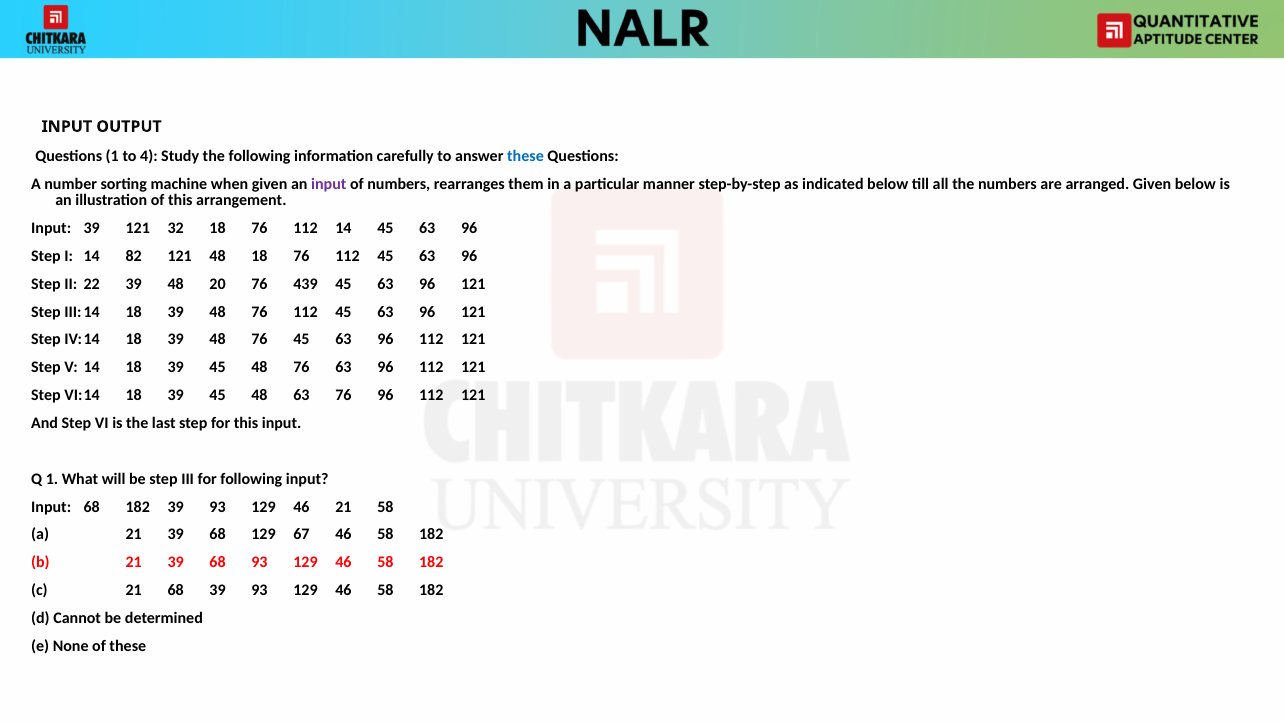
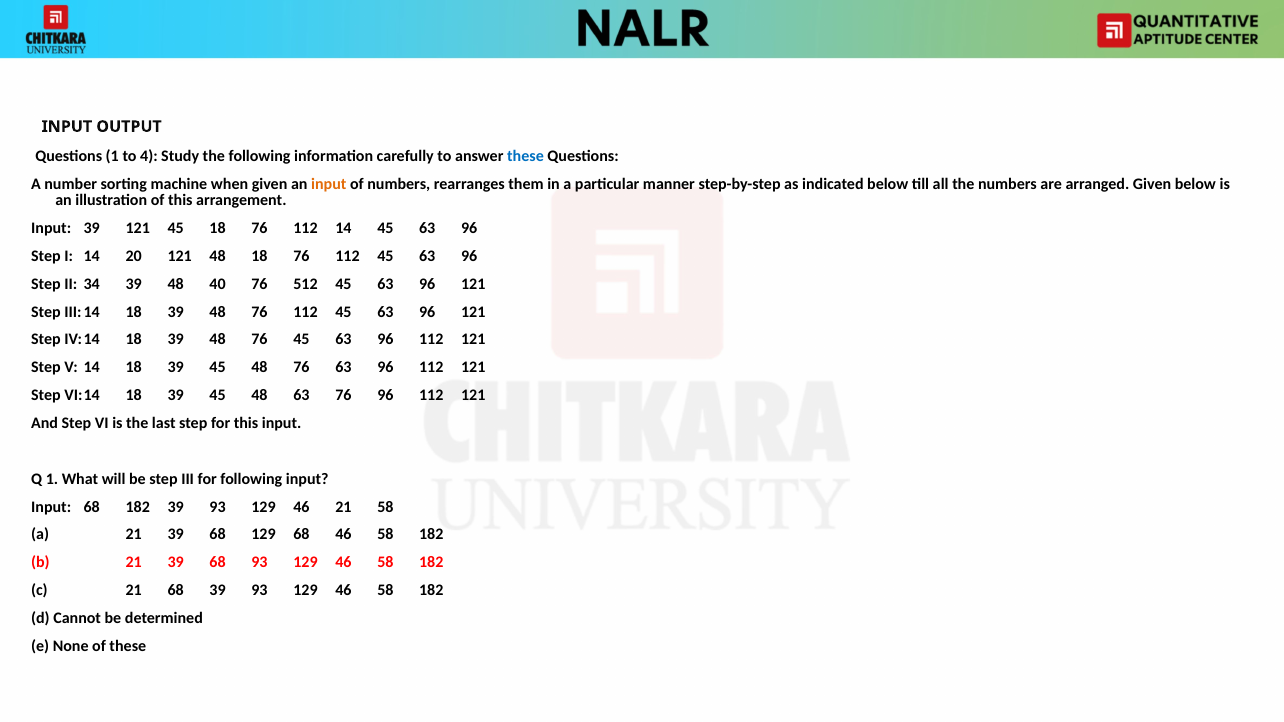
input colour: purple -> orange (329, 185)
121 32: 32 -> 45 (176, 228)
82: 82 -> 20 (134, 256)
22: 22 -> 34 (92, 284)
20: 20 -> 40 (218, 284)
439: 439 -> 512 (306, 284)
129 67: 67 -> 68 (301, 535)
